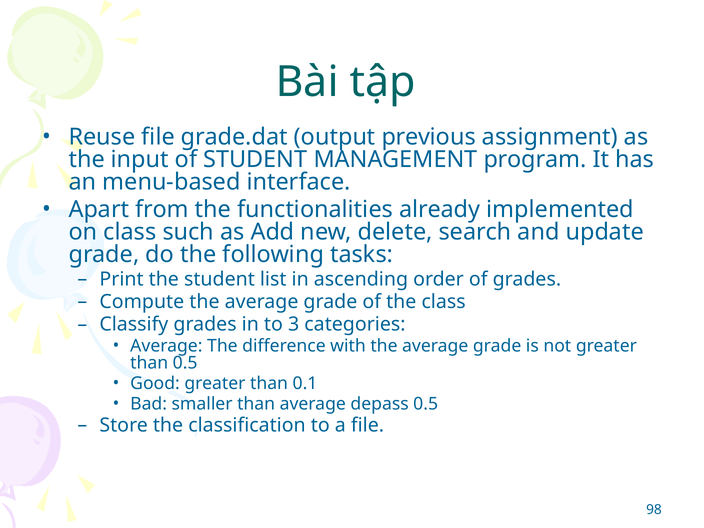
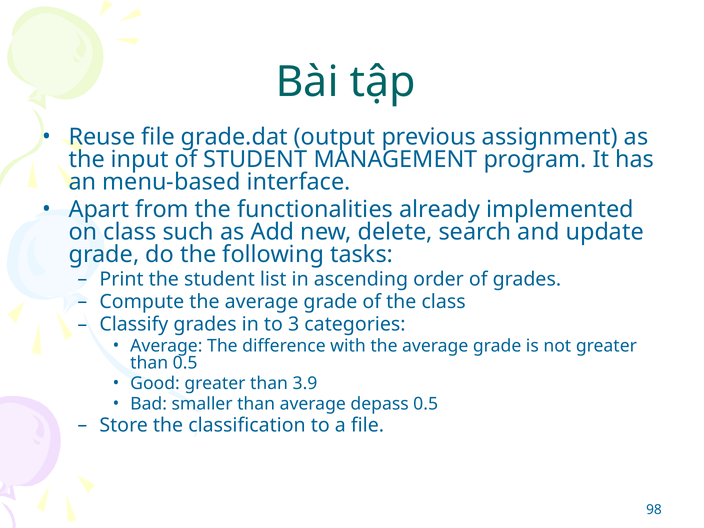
0.1: 0.1 -> 3.9 (305, 383)
